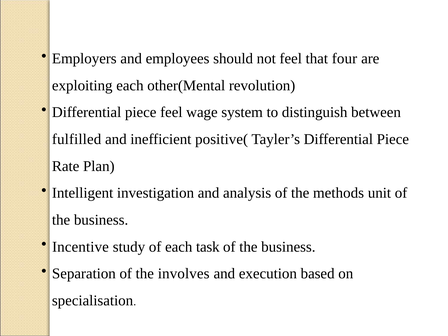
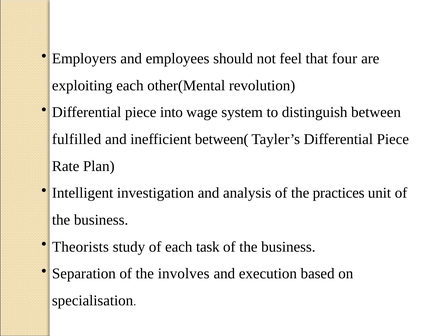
piece feel: feel -> into (171, 112)
positive(: positive( -> between( (222, 139)
methods: methods -> practices (339, 193)
Incentive: Incentive -> Theorists (80, 247)
